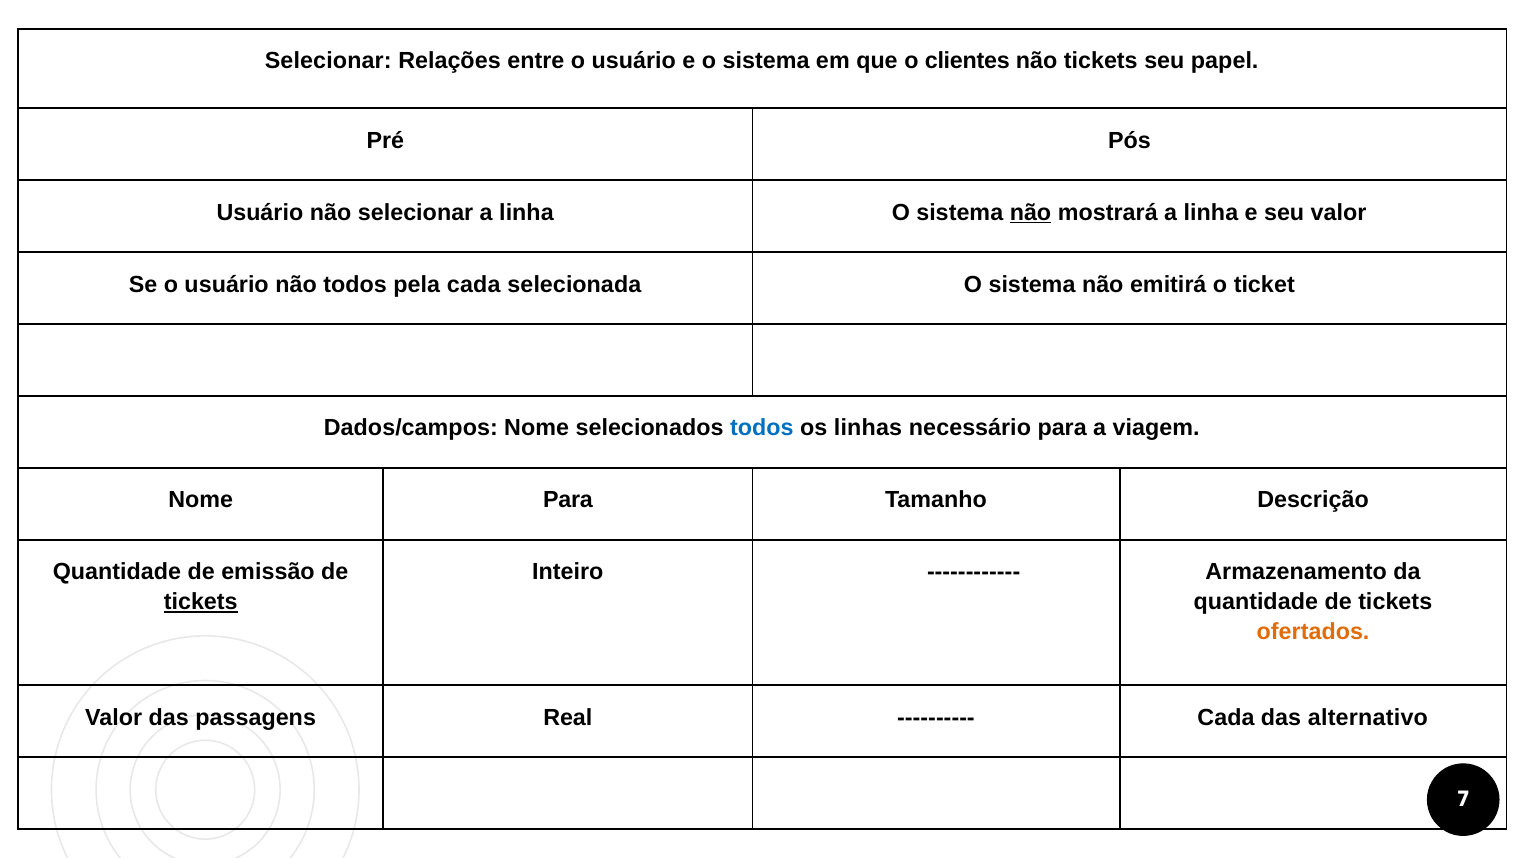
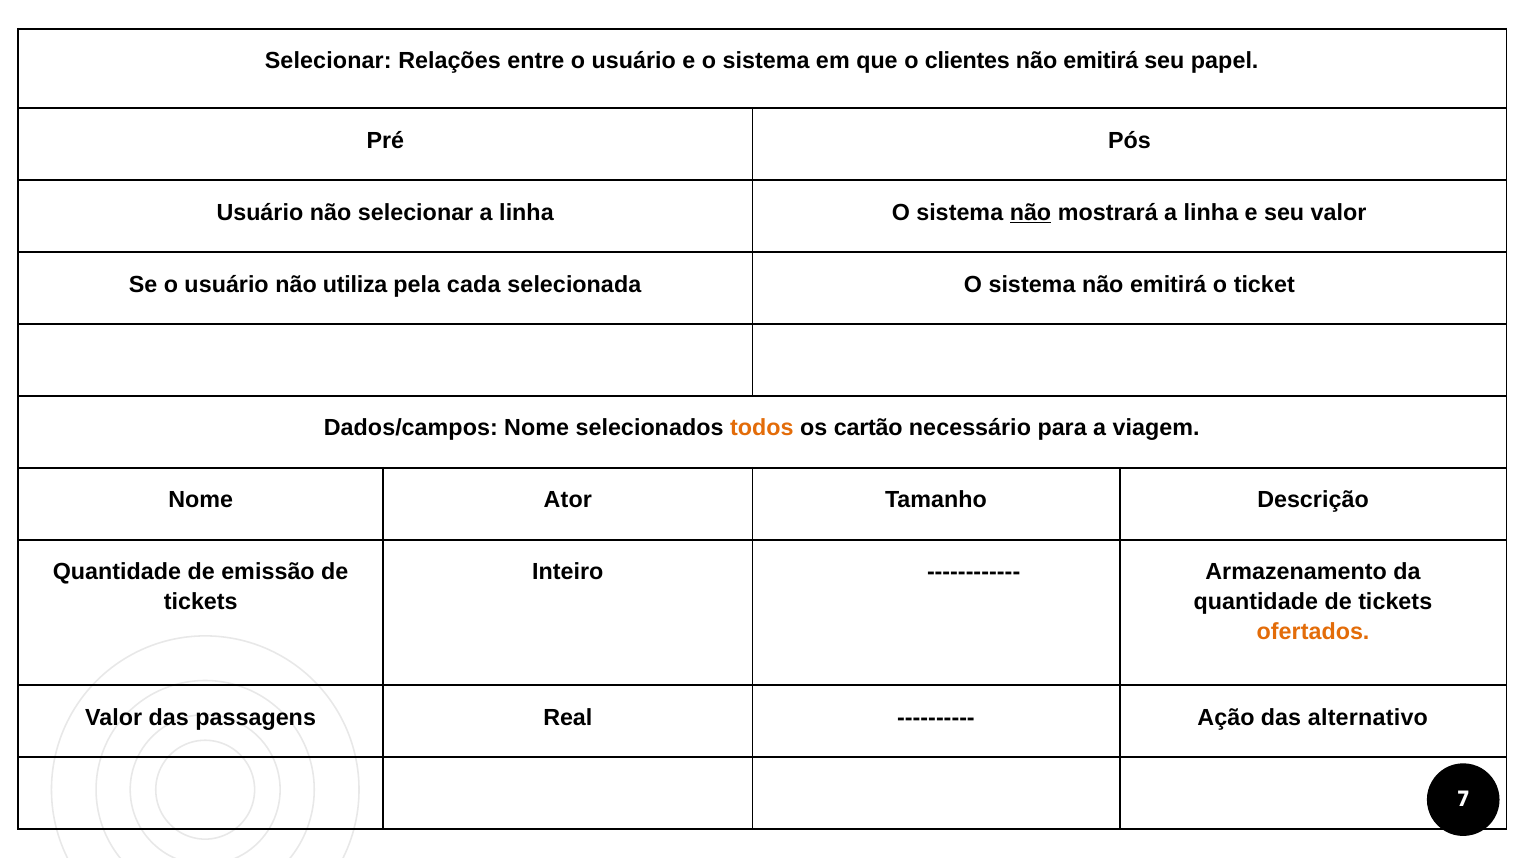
tickets: tickets -> emitirá (1101, 61)
não todos: todos -> utiliza (355, 284)
todos colour: blue -> orange (762, 428)
linhas: linhas -> cartão (868, 428)
Nome Para: Para -> Ator (568, 500)
tickets underline: present -> none (201, 602)
Cada: Cada -> Ação (1226, 717)
